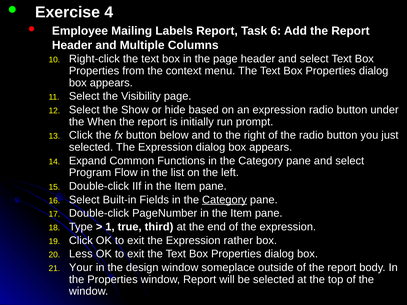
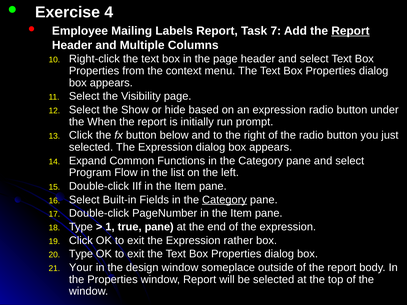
6: 6 -> 7 (276, 31)
Report underline: none -> present (350, 31)
true third: third -> pane (159, 227)
Less: Less -> Type (81, 254)
